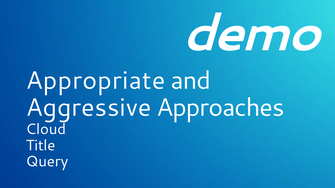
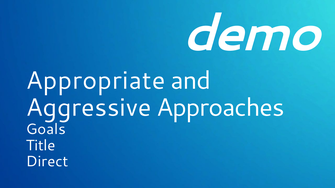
Cloud: Cloud -> Goals (46, 130)
Query: Query -> Direct (47, 162)
